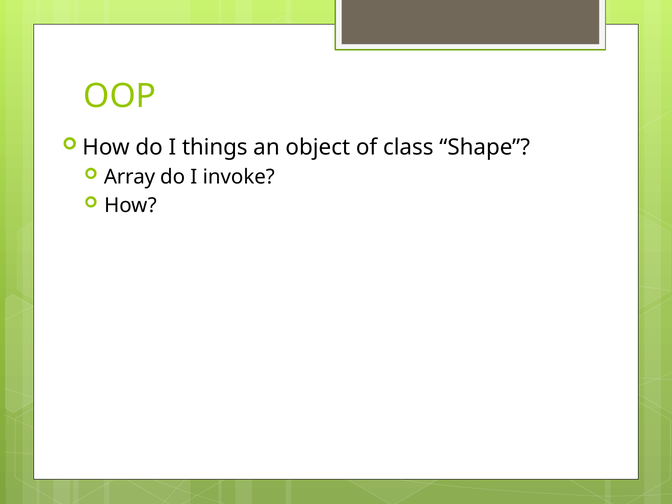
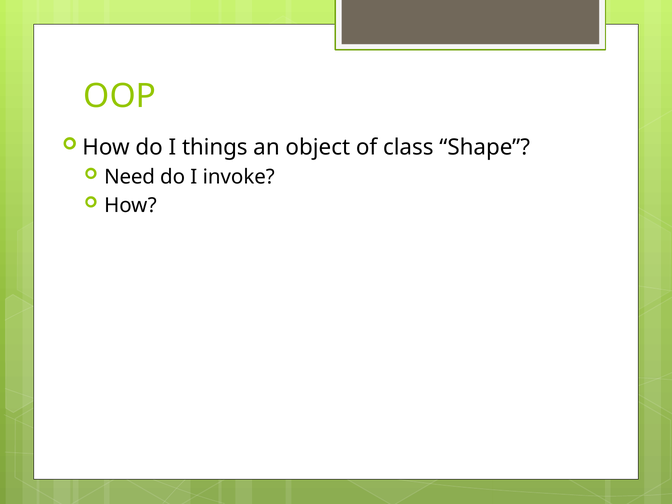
Array: Array -> Need (130, 177)
